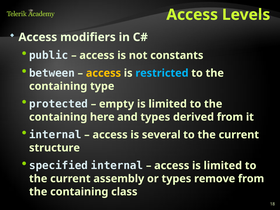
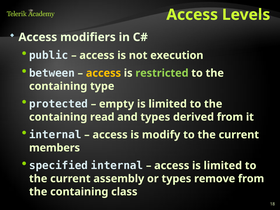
constants: constants -> execution (177, 55)
restricted colour: light blue -> light green (162, 73)
here: here -> read (102, 117)
several: several -> modify (161, 135)
structure: structure -> members (55, 148)
